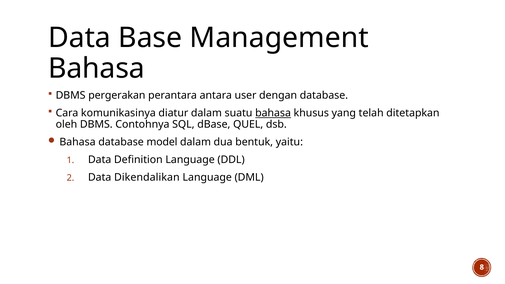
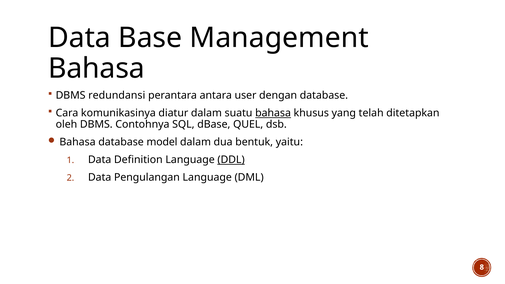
pergerakan: pergerakan -> redundansi (117, 95)
DDL underline: none -> present (231, 160)
Dikendalikan: Dikendalikan -> Pengulangan (147, 177)
